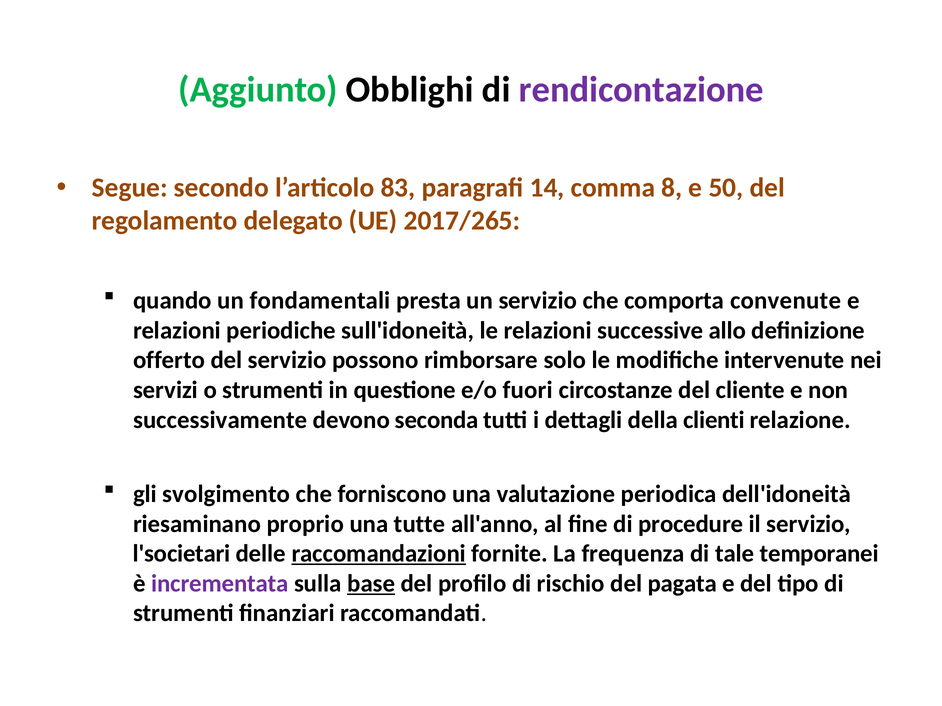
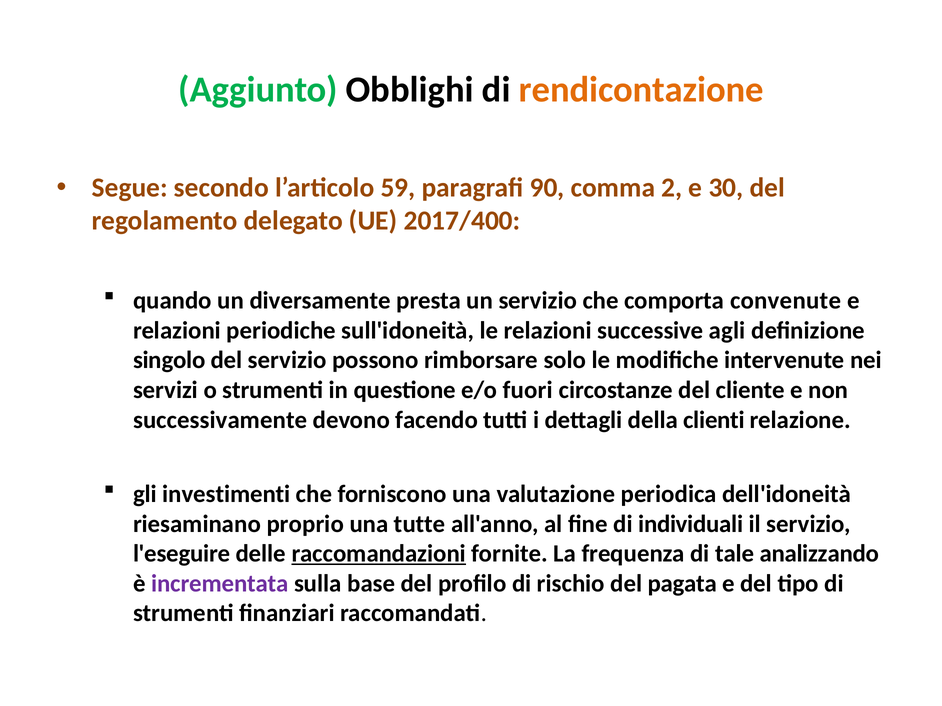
rendicontazione colour: purple -> orange (641, 90)
83: 83 -> 59 (398, 188)
14: 14 -> 90 (547, 188)
8: 8 -> 2 (672, 188)
50: 50 -> 30 (726, 188)
2017/265: 2017/265 -> 2017/400 (462, 221)
fondamentali: fondamentali -> diversamente (320, 301)
allo: allo -> agli (727, 331)
offerto: offerto -> singolo (169, 360)
seconda: seconda -> facendo (437, 420)
svolgimento: svolgimento -> investimenti (226, 494)
procedure: procedure -> individuali (691, 524)
l'societari: l'societari -> l'eseguire (182, 554)
temporanei: temporanei -> analizzando (819, 554)
base underline: present -> none (371, 584)
